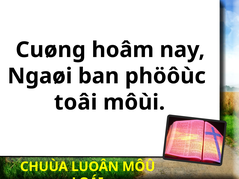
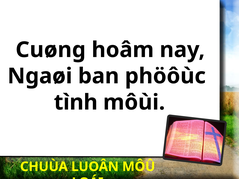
toâi: toâi -> tình (76, 102)
